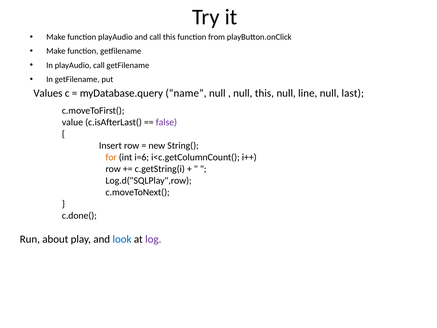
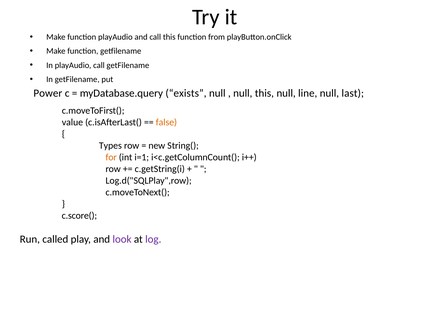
Values: Values -> Power (48, 93)
name: name -> exists (186, 93)
false colour: purple -> orange (166, 122)
Insert: Insert -> Types (110, 146)
i=6: i=6 -> i=1 (142, 157)
c.done(: c.done( -> c.score( (79, 215)
about: about -> called (55, 239)
look colour: blue -> purple (122, 239)
